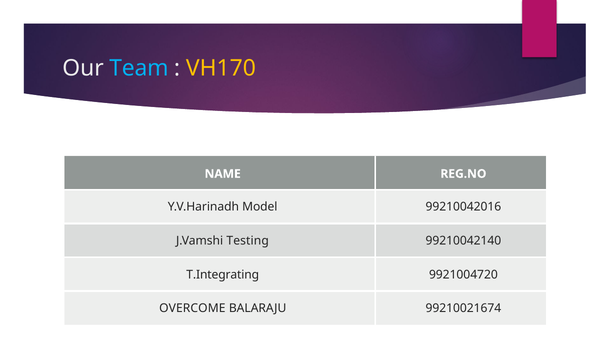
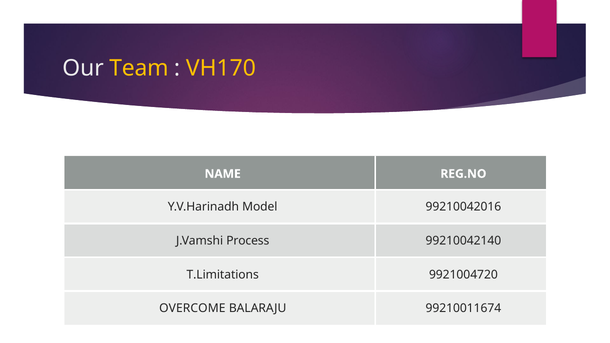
Team colour: light blue -> yellow (139, 68)
Testing: Testing -> Process (248, 241)
T.Integrating: T.Integrating -> T.Limitations (223, 275)
99210021674: 99210021674 -> 99210011674 (463, 308)
